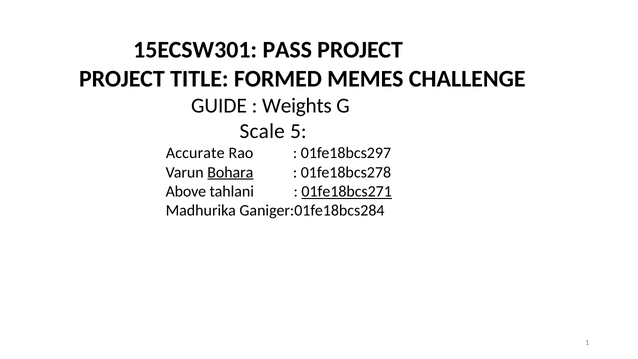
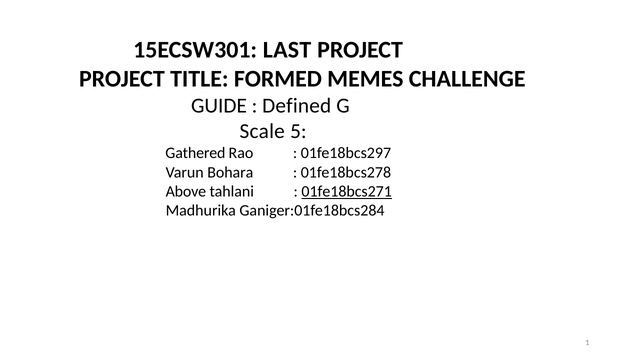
PASS: PASS -> LAST (287, 50)
Weights: Weights -> Defined (297, 106)
Accurate: Accurate -> Gathered (195, 153)
Bohara underline: present -> none (230, 172)
